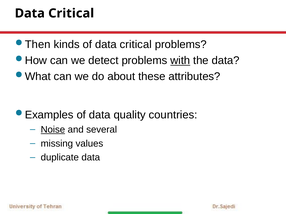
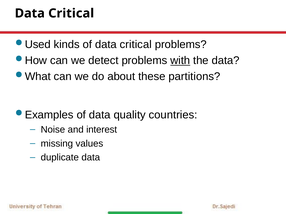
Then: Then -> Used (38, 45)
attributes: attributes -> partitions (194, 77)
Noise underline: present -> none (53, 130)
several: several -> interest (102, 130)
